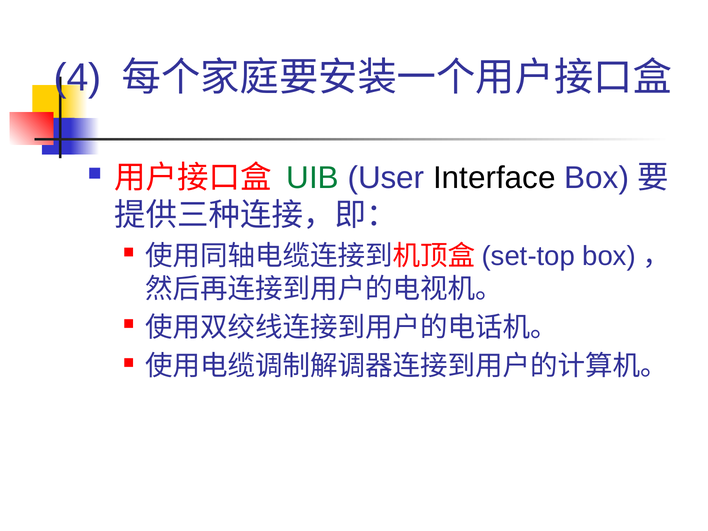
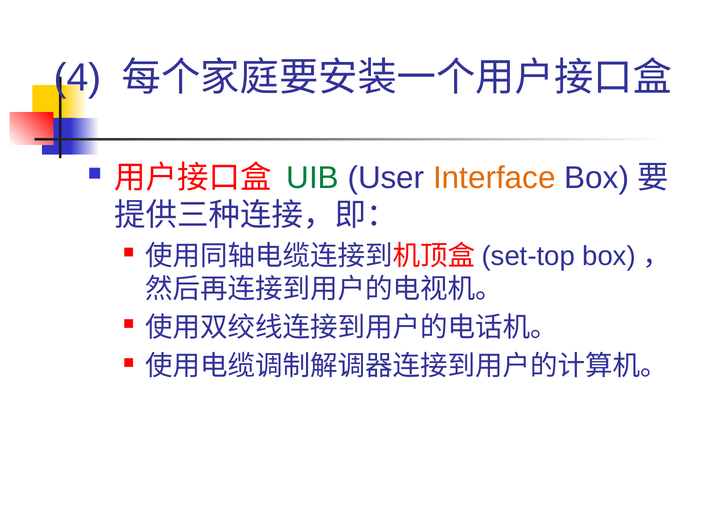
Interface colour: black -> orange (494, 178)
